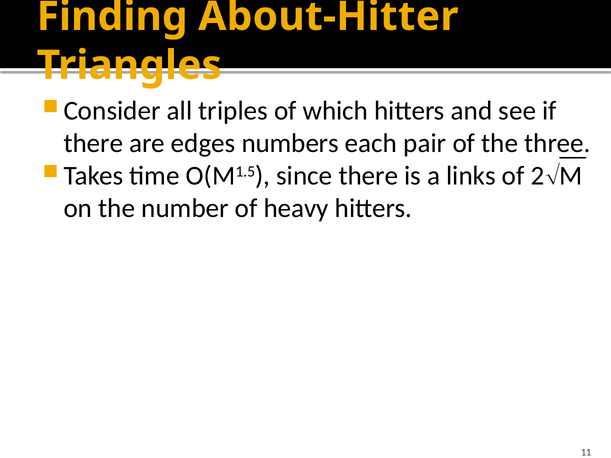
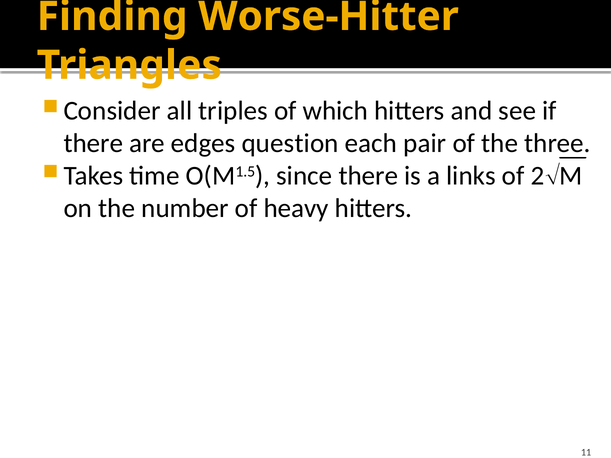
About-Hitter: About-Hitter -> Worse-Hitter (329, 16)
numbers: numbers -> question (290, 143)
